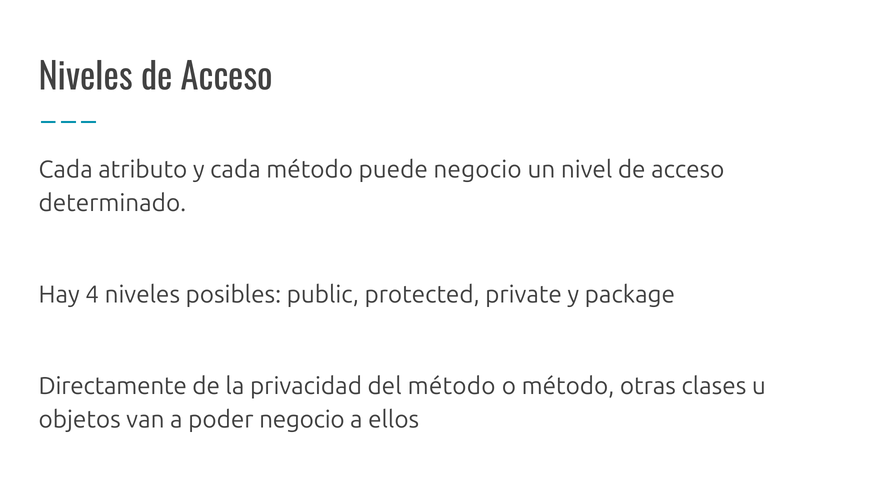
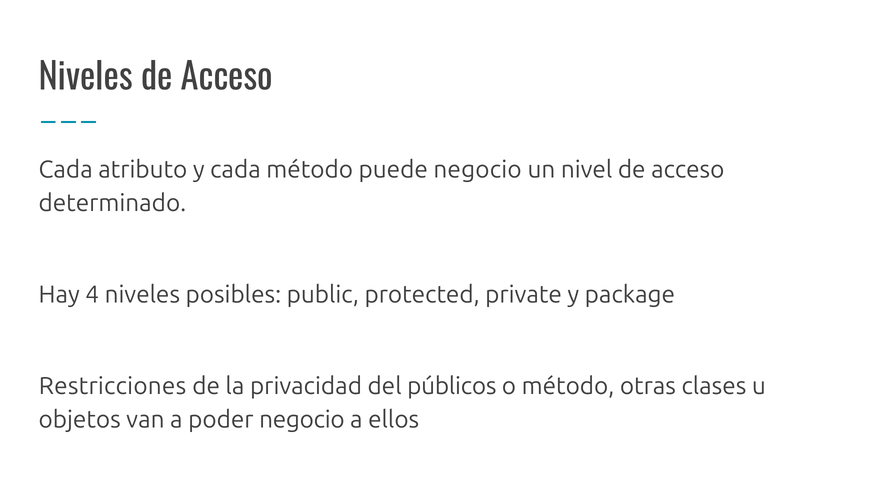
Directamente: Directamente -> Restricciones (113, 386)
del método: método -> públicos (452, 386)
